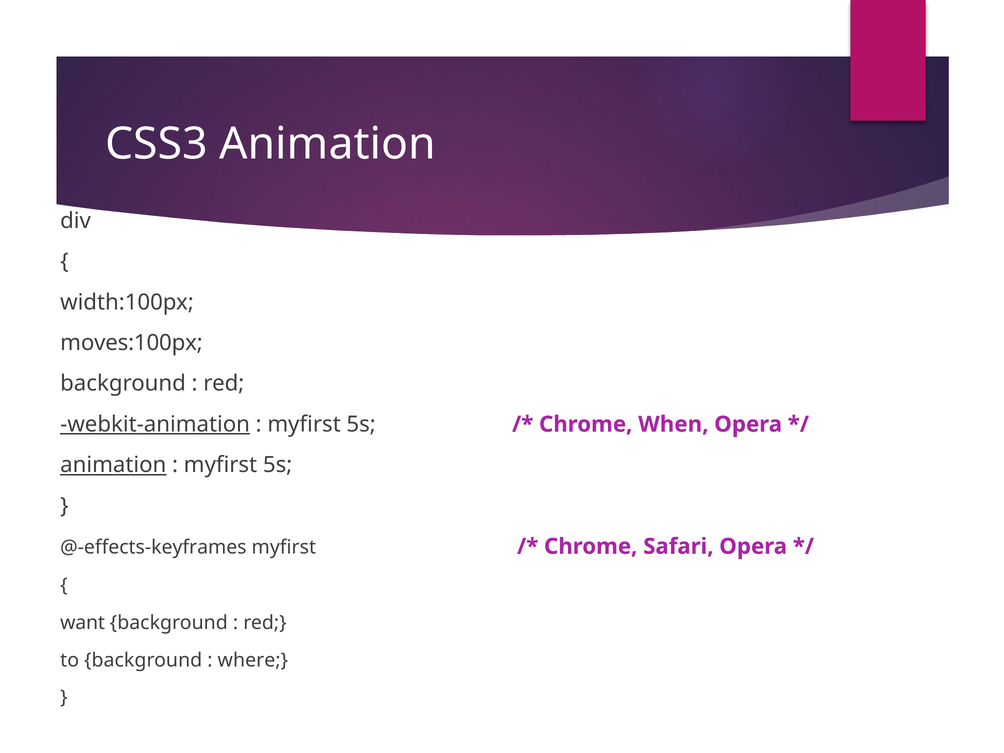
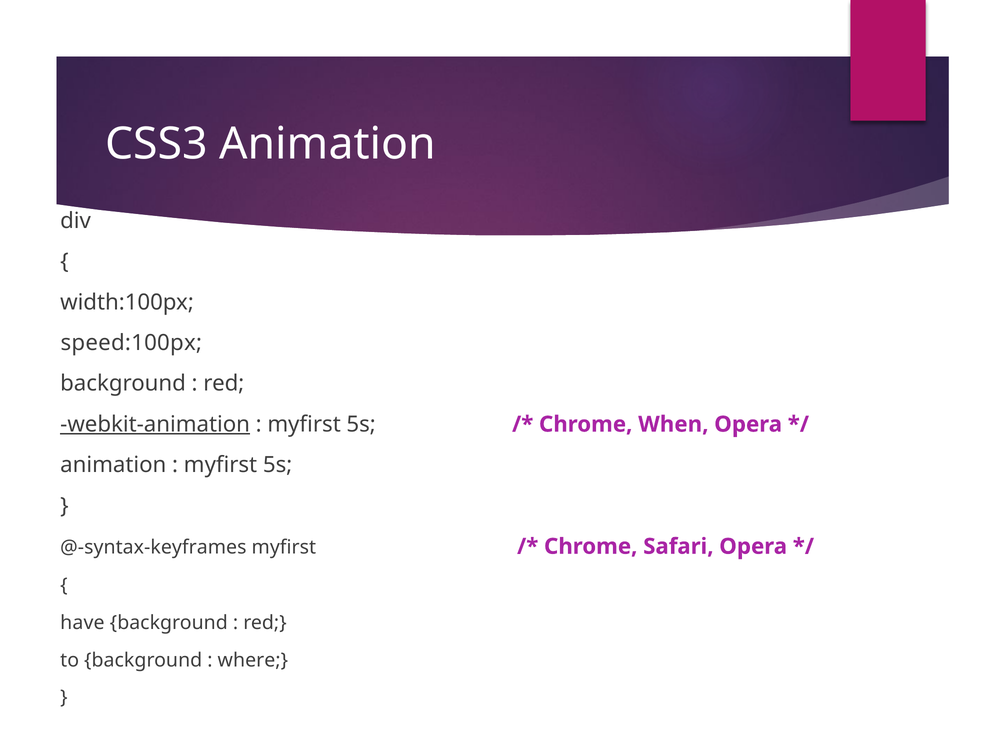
moves:100px: moves:100px -> speed:100px (131, 343)
animation underline: present -> none (113, 465)
@-effects-keyframes: @-effects-keyframes -> @-syntax-keyframes (153, 547)
want: want -> have (82, 623)
